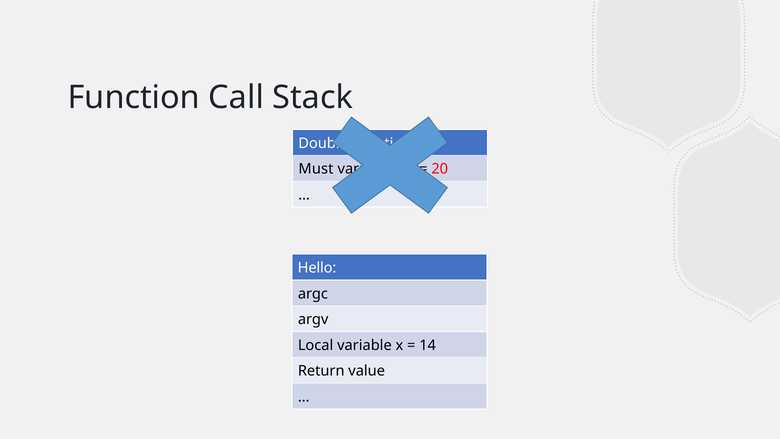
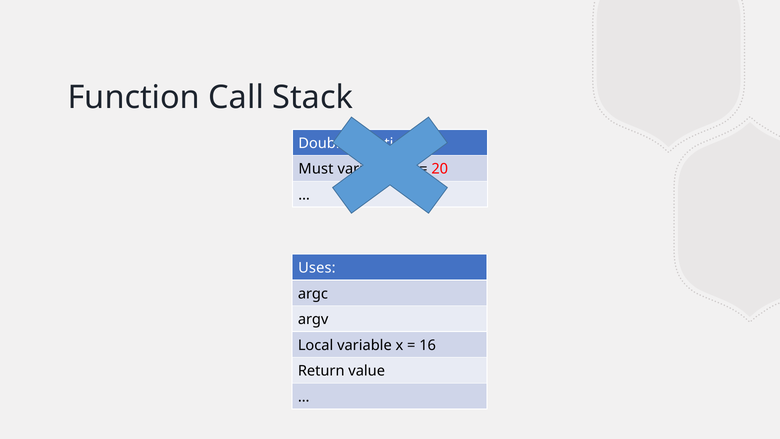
Hello: Hello -> Uses (317, 268)
14: 14 -> 16 (428, 345)
